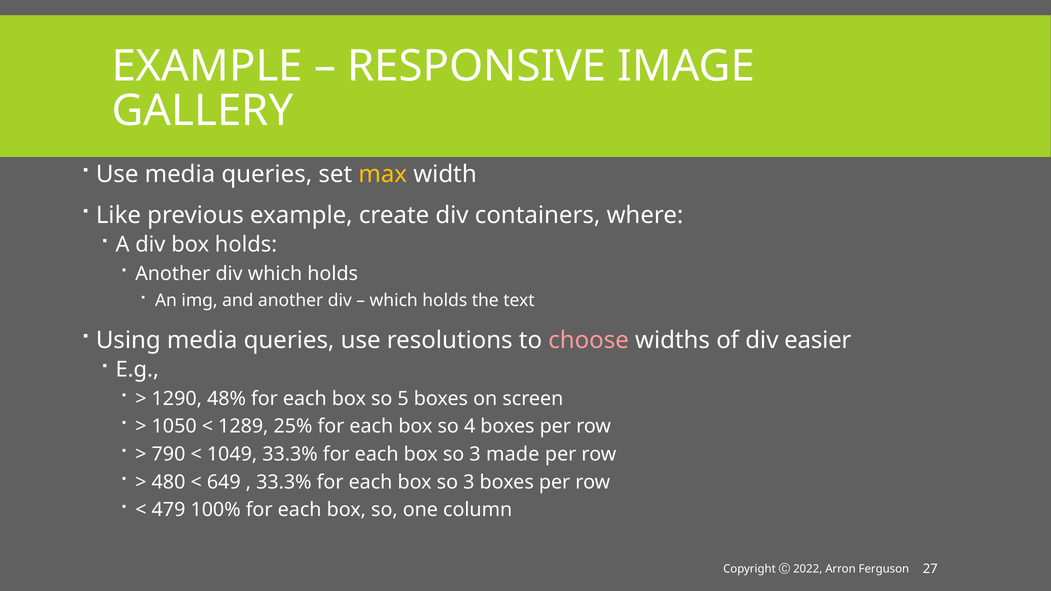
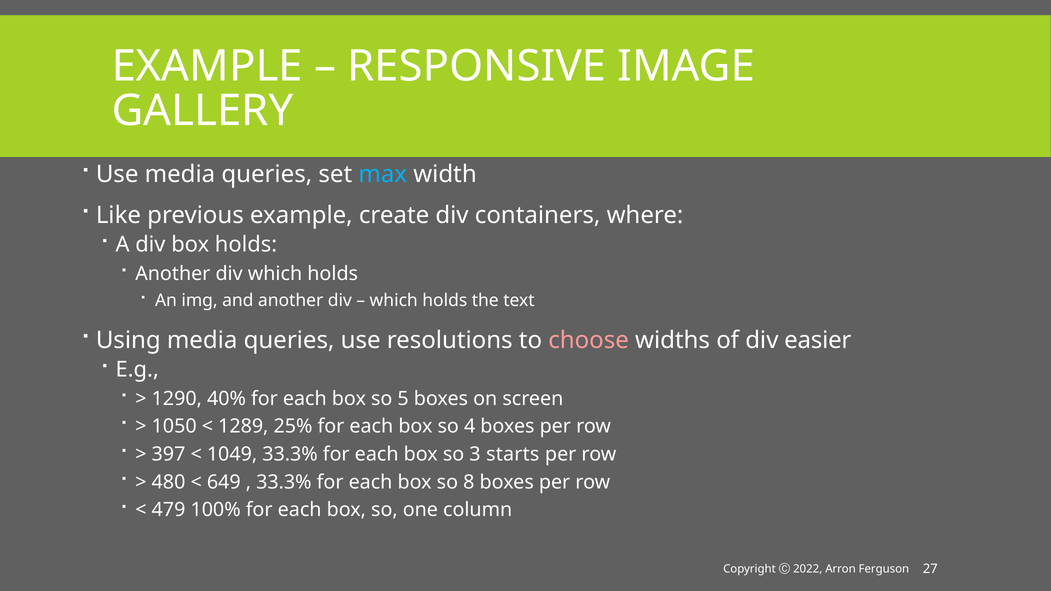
max colour: yellow -> light blue (383, 174)
48%: 48% -> 40% (227, 399)
790: 790 -> 397 (169, 454)
made: made -> starts (513, 454)
3: 3 -> 8 (469, 482)
